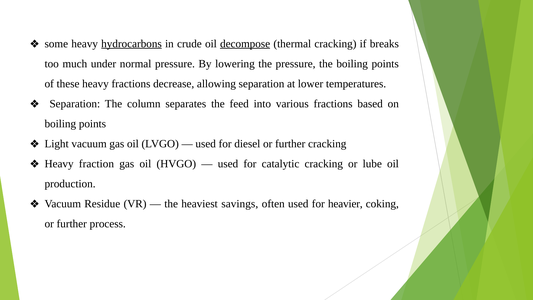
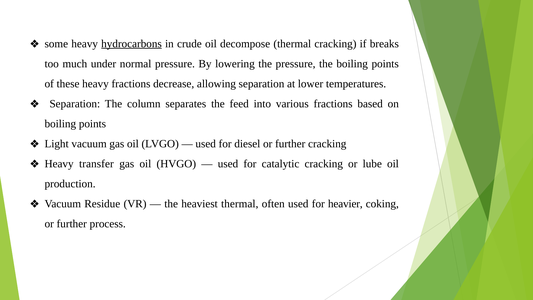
decompose underline: present -> none (245, 44)
fraction: fraction -> transfer (96, 164)
heaviest savings: savings -> thermal (240, 204)
